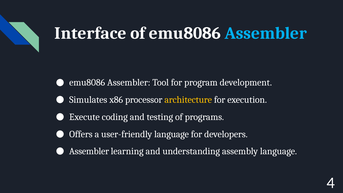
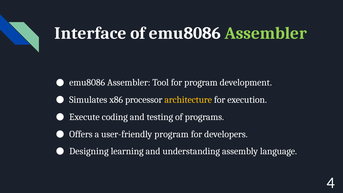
Assembler colour: light blue -> light green (266, 33)
user-friendly language: language -> program (171, 134)
Assembler: Assembler -> Designing (89, 151)
